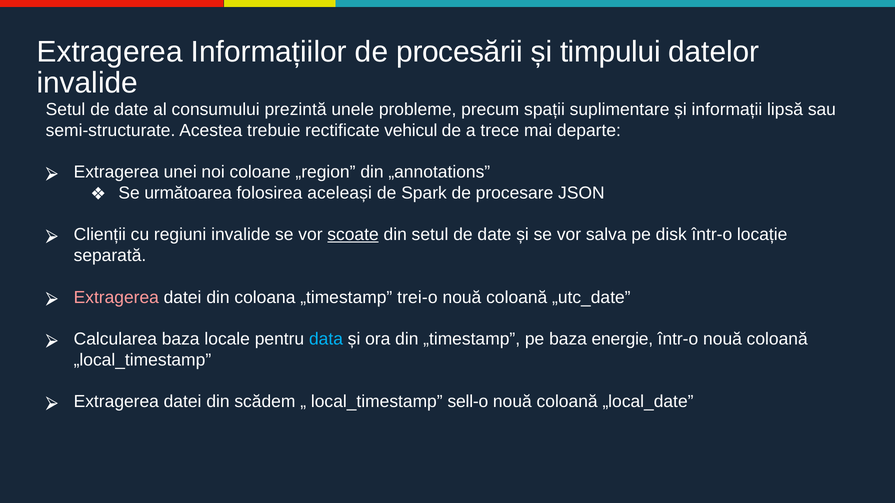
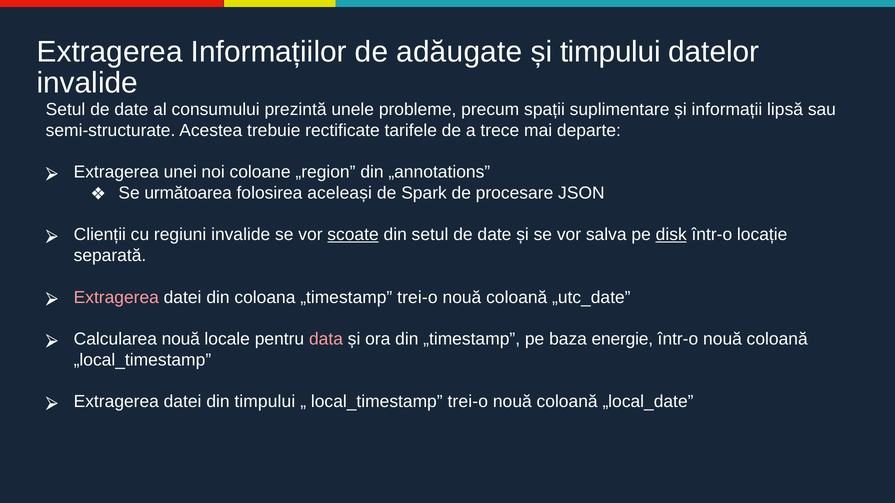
procesării: procesării -> adăugate (459, 52)
vehicul: vehicul -> tarifele (411, 130)
disk underline: none -> present (671, 235)
Calcularea baza: baza -> nouă (181, 339)
data colour: light blue -> pink (326, 339)
din scădem: scădem -> timpului (265, 402)
local_timestamp sell-o: sell-o -> trei-o (468, 402)
